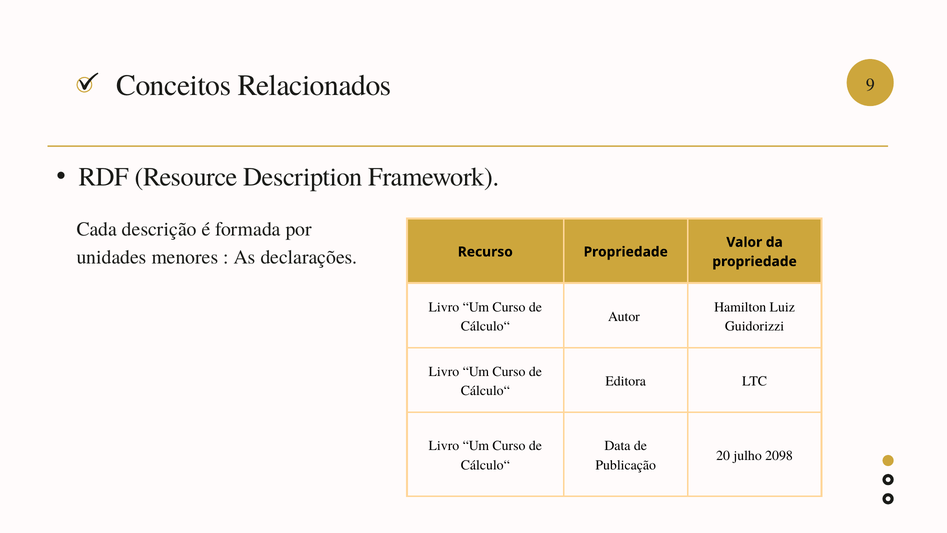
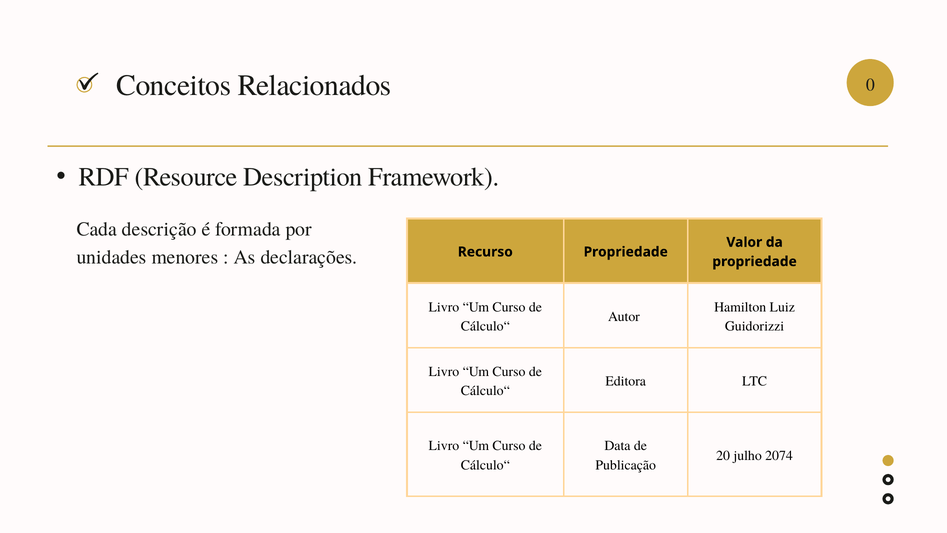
9: 9 -> 0 (870, 85)
2098: 2098 -> 2074 (779, 455)
